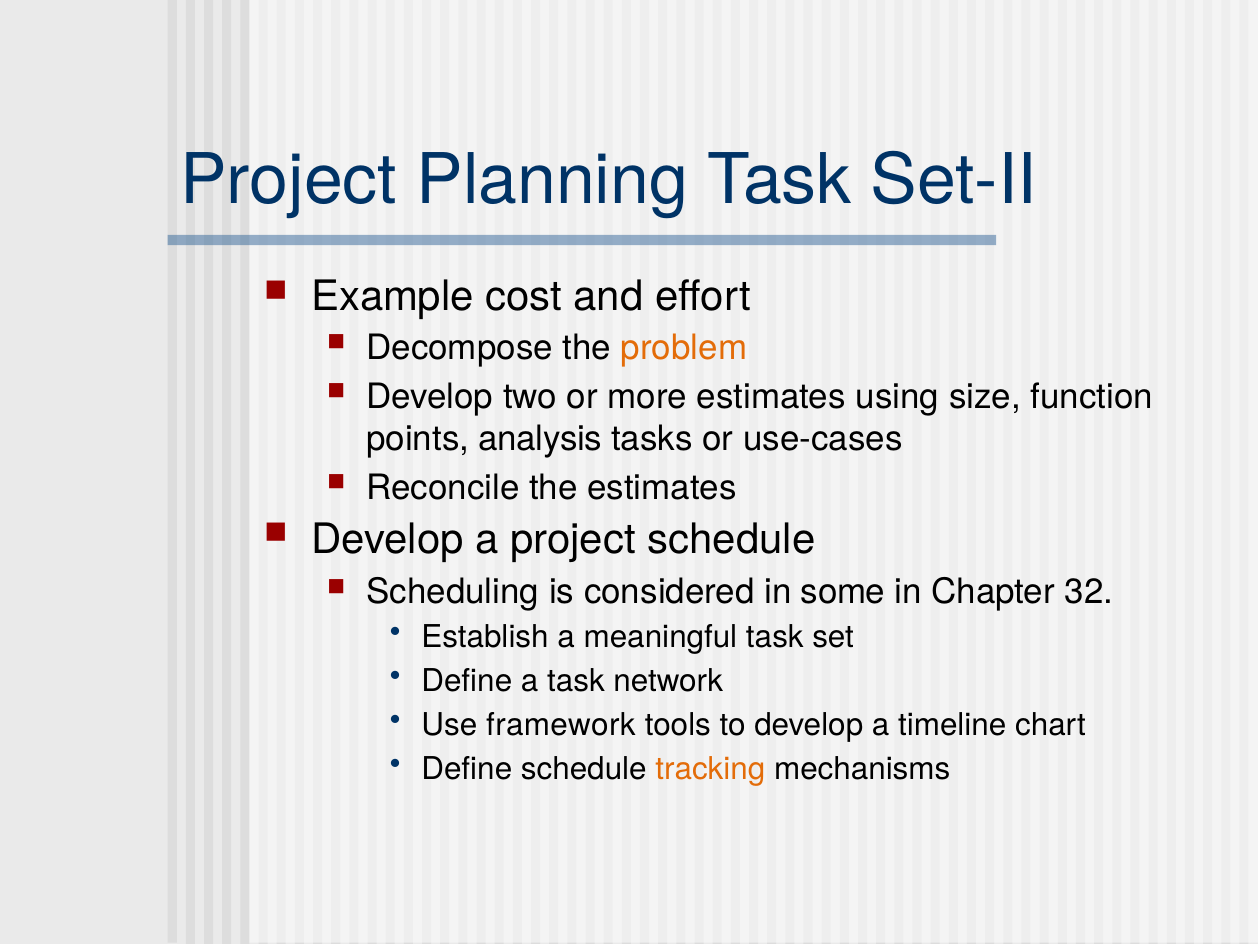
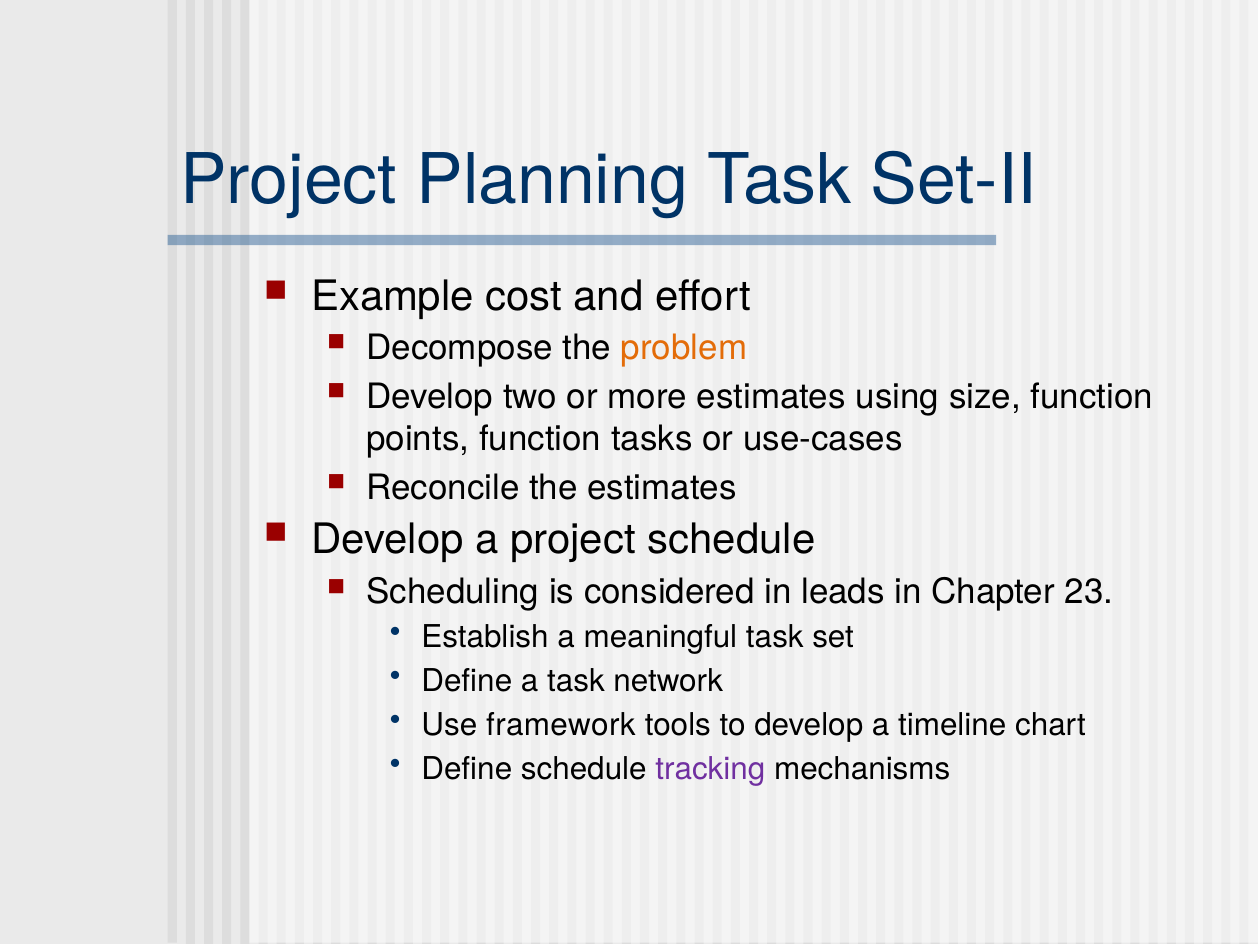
points analysis: analysis -> function (540, 438)
some: some -> leads (843, 592)
32: 32 -> 23 (1089, 592)
tracking colour: orange -> purple (710, 769)
